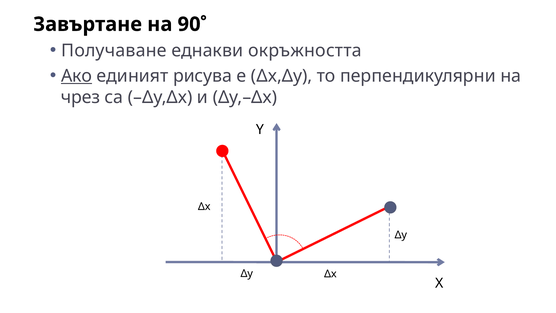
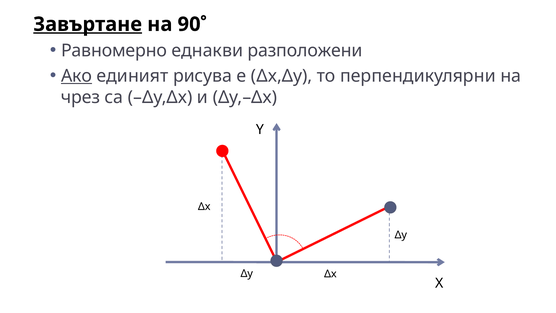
Завъртане underline: none -> present (88, 24)
Получаване: Получаване -> Равномерно (114, 51)
окръжността: окръжността -> разположени (305, 51)
